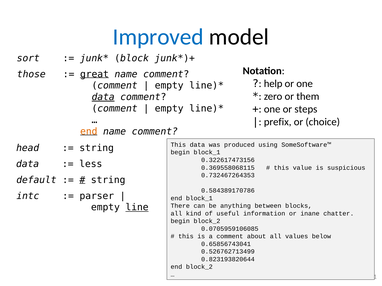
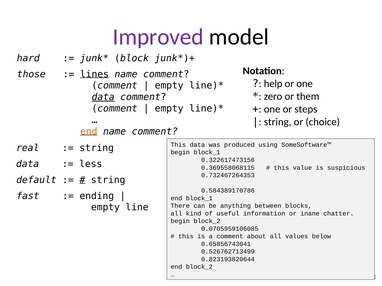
Improved colour: blue -> purple (158, 37)
sort: sort -> hard (28, 58)
great: great -> lines (94, 74)
prefix: prefix -> string (278, 122)
head: head -> real (28, 148)
intc: intc -> fast (28, 196)
parser: parser -> ending (97, 196)
line underline: present -> none (137, 208)
